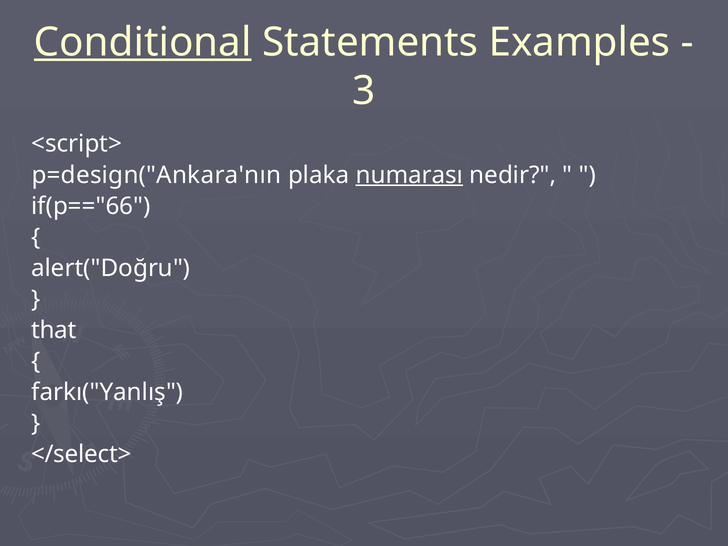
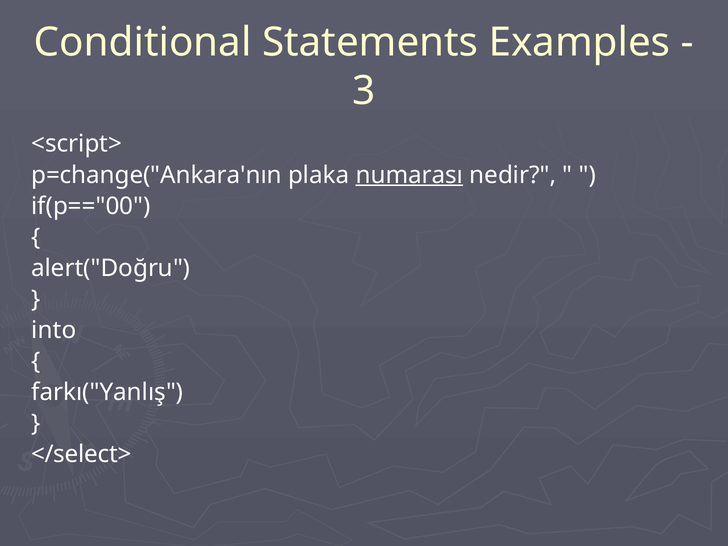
Conditional underline: present -> none (143, 42)
p=design("Ankara'nın: p=design("Ankara'nın -> p=change("Ankara'nın (157, 175)
if(p=="66: if(p=="66 -> if(p=="00 (91, 206)
that: that -> into (54, 330)
